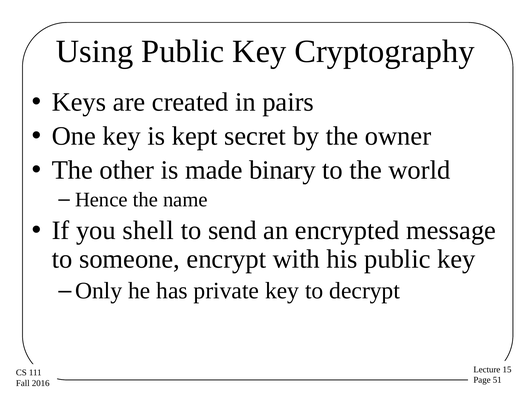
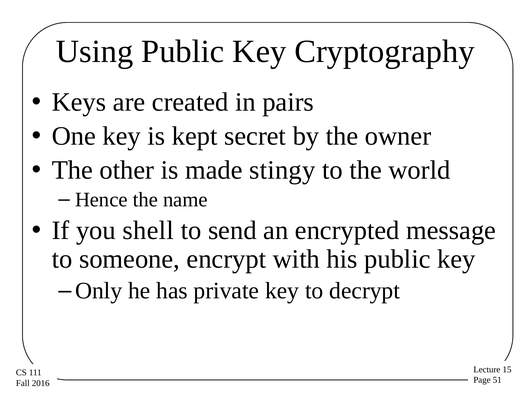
binary: binary -> stingy (282, 170)
